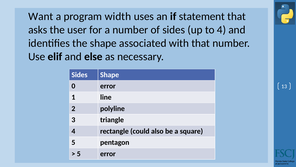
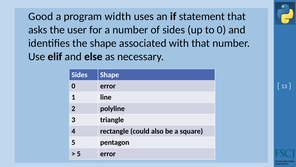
Want: Want -> Good (41, 16)
to 4: 4 -> 0 (221, 30)
